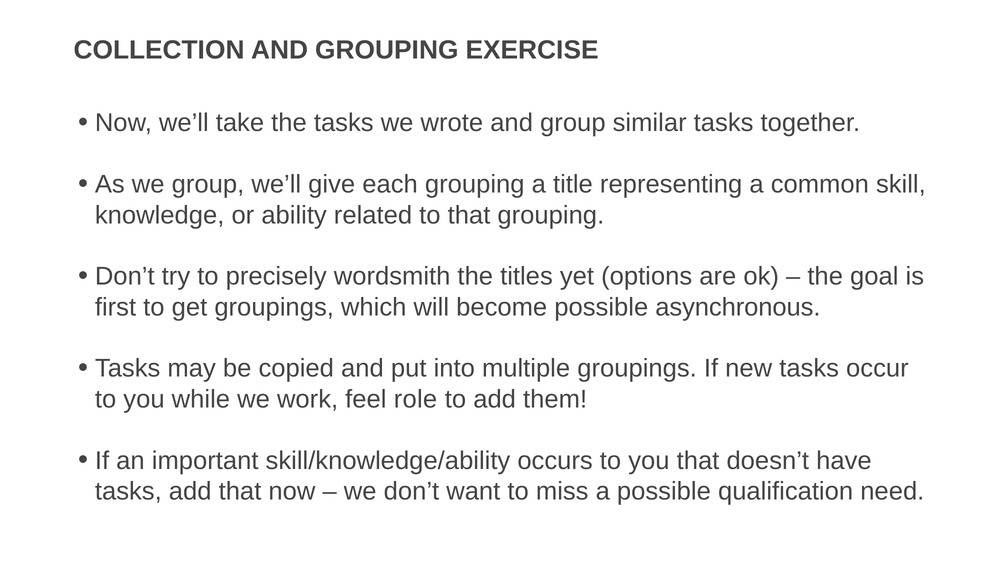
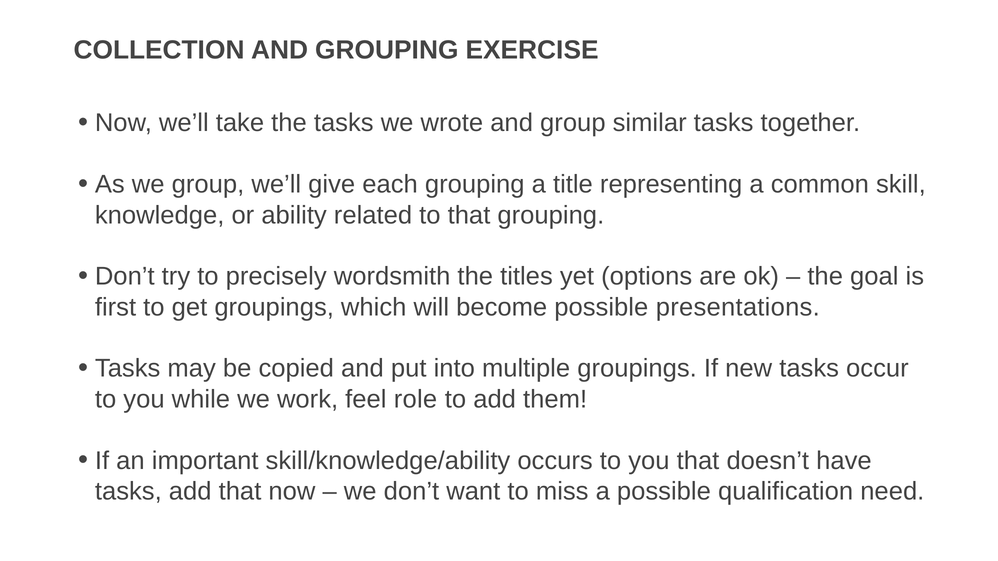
asynchronous: asynchronous -> presentations (738, 307)
